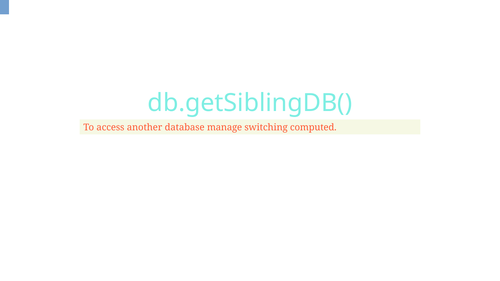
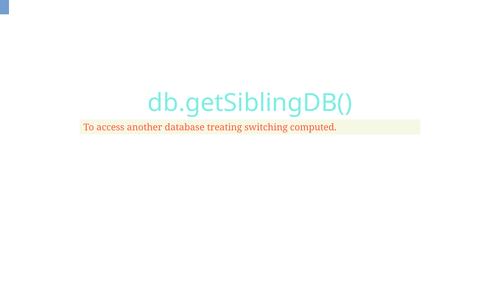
manage: manage -> treating (225, 128)
